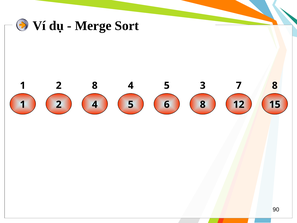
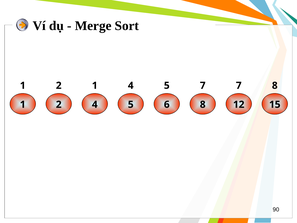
2 8: 8 -> 1 (95, 85)
5 3: 3 -> 7 (203, 85)
